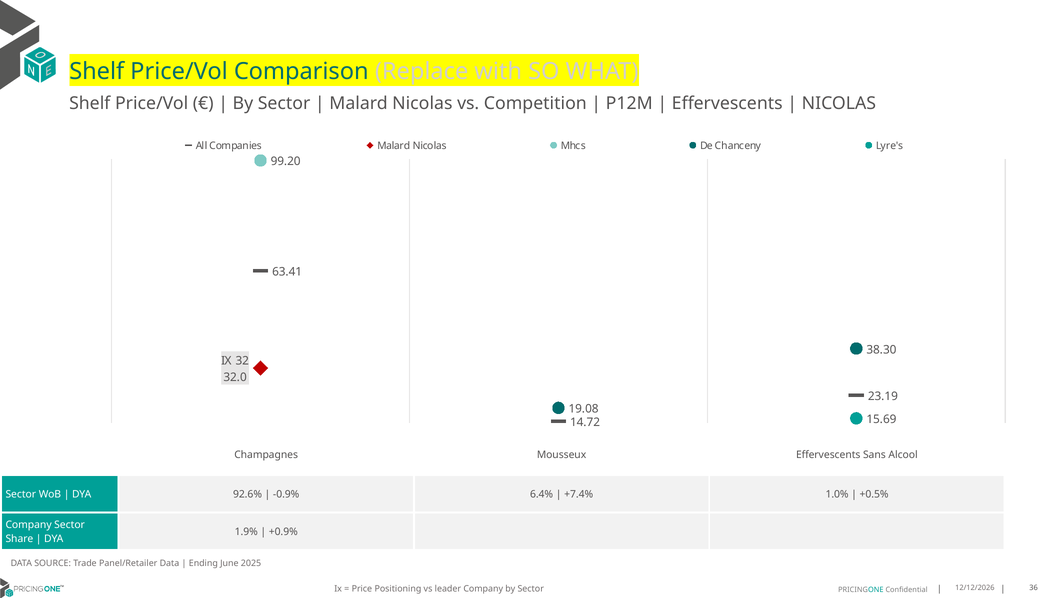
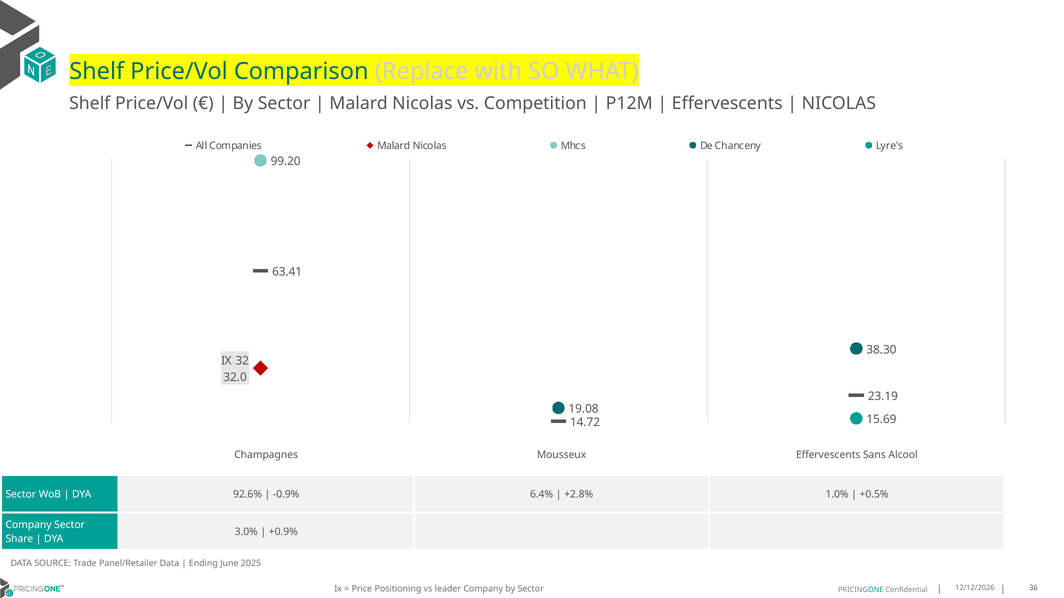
+7.4%: +7.4% -> +2.8% (579, 495)
1.9%: 1.9% -> 3.0% (246, 532)
